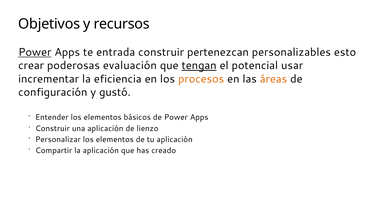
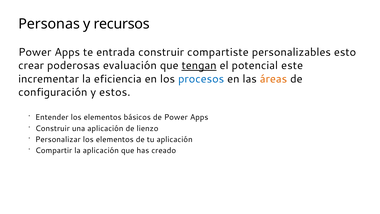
Objetivos: Objetivos -> Personas (49, 24)
Power underline: present -> none (35, 52)
pertenezcan: pertenezcan -> compartiste (218, 52)
usar: usar -> este (292, 65)
procesos colour: orange -> blue (201, 79)
gustó: gustó -> estos (115, 92)
